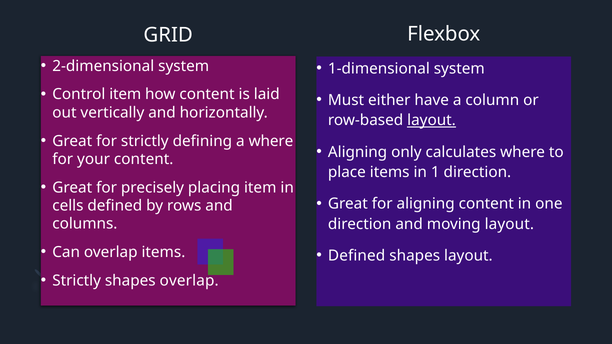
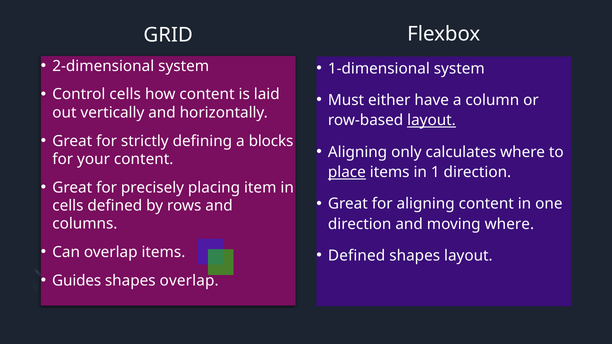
Control item: item -> cells (125, 94)
a where: where -> blocks (271, 141)
place underline: none -> present (347, 172)
moving layout: layout -> where (509, 224)
Strictly: Strictly -> Guides (77, 281)
